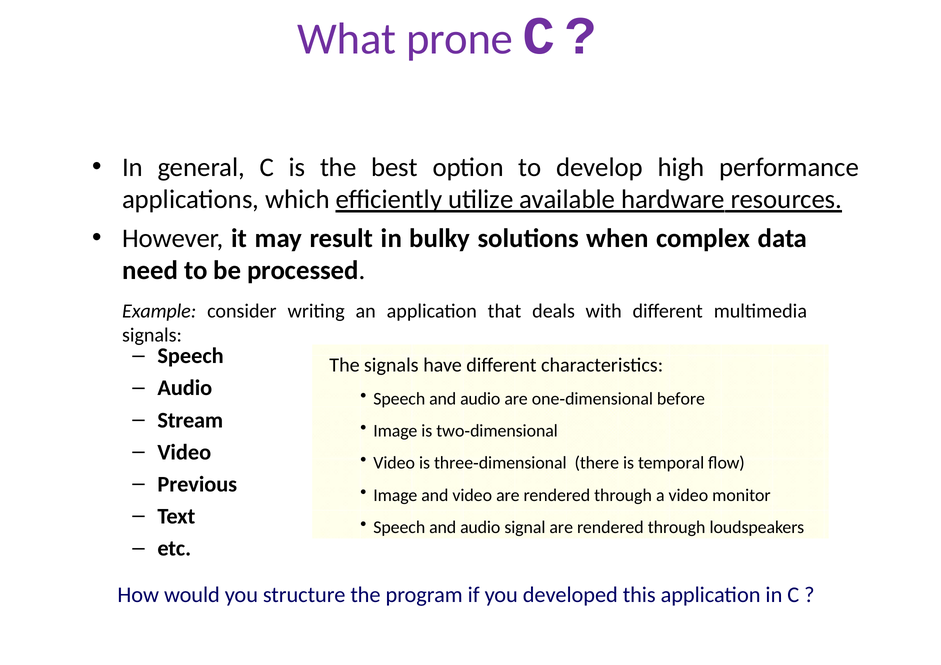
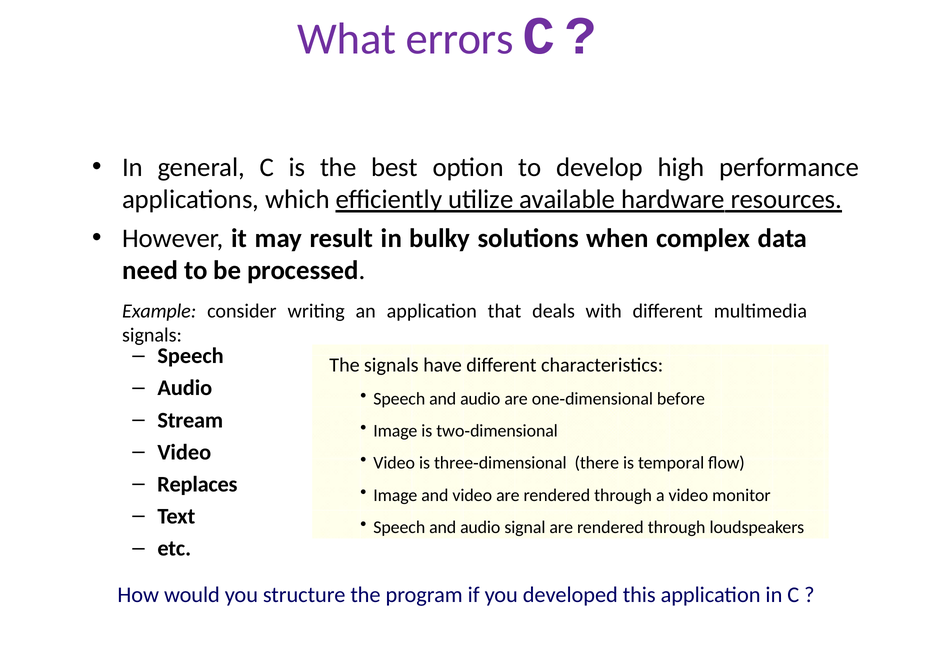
prone: prone -> errors (460, 39)
Previous: Previous -> Replaces (197, 485)
